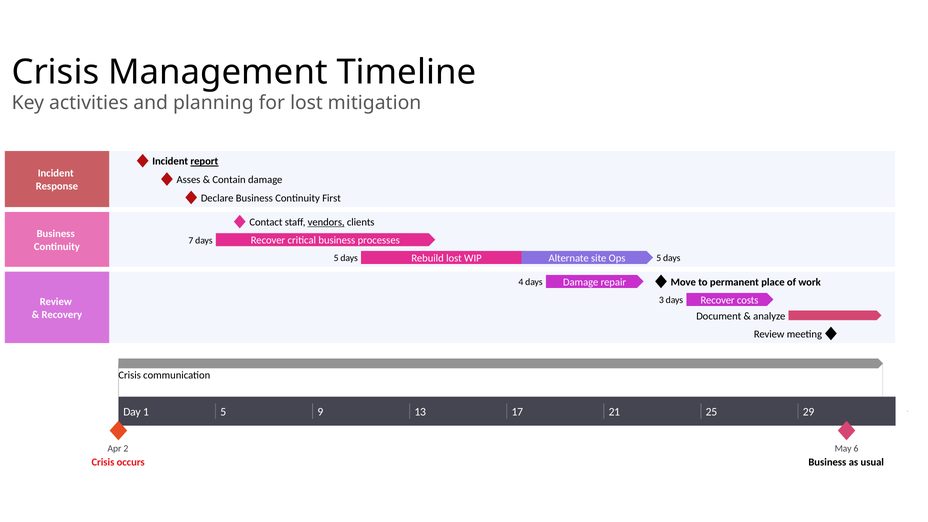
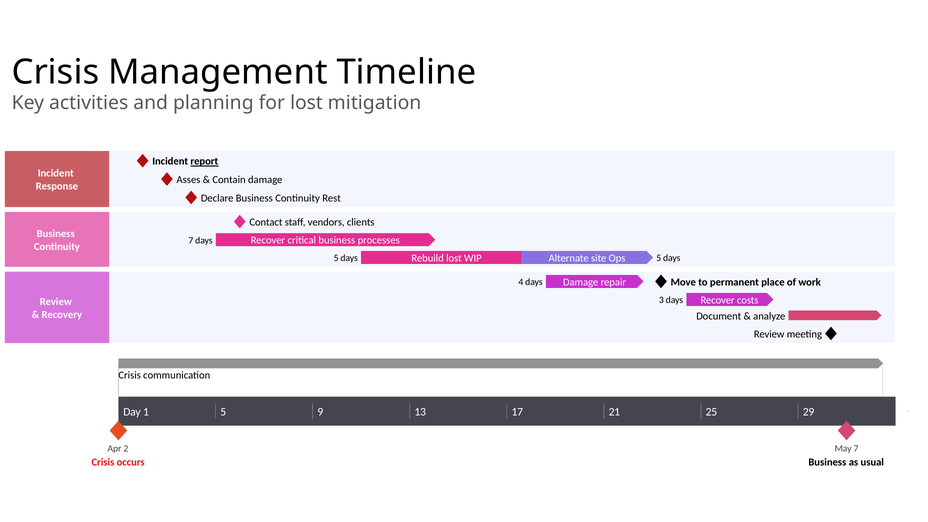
First: First -> Rest (332, 198)
vendors underline: present -> none (326, 222)
May 6: 6 -> 7 (856, 449)
